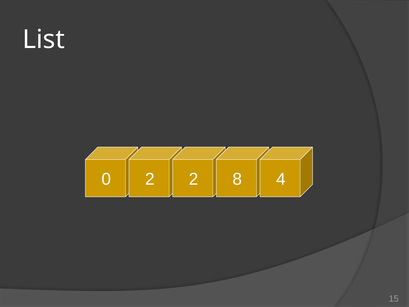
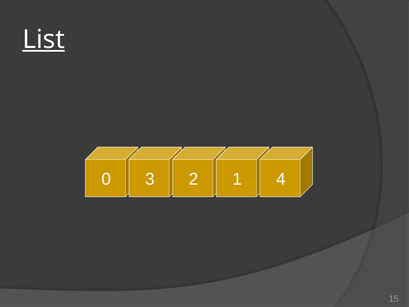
List underline: none -> present (44, 40)
0 2: 2 -> 3 (150, 179)
8: 8 -> 1 (237, 179)
